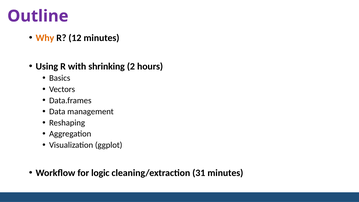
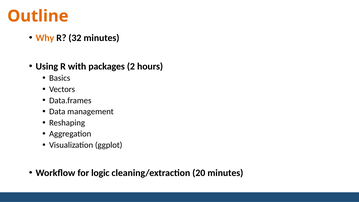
Outline colour: purple -> orange (38, 16)
12: 12 -> 32 (75, 38)
shrinking: shrinking -> packages (107, 66)
31: 31 -> 20 (199, 173)
